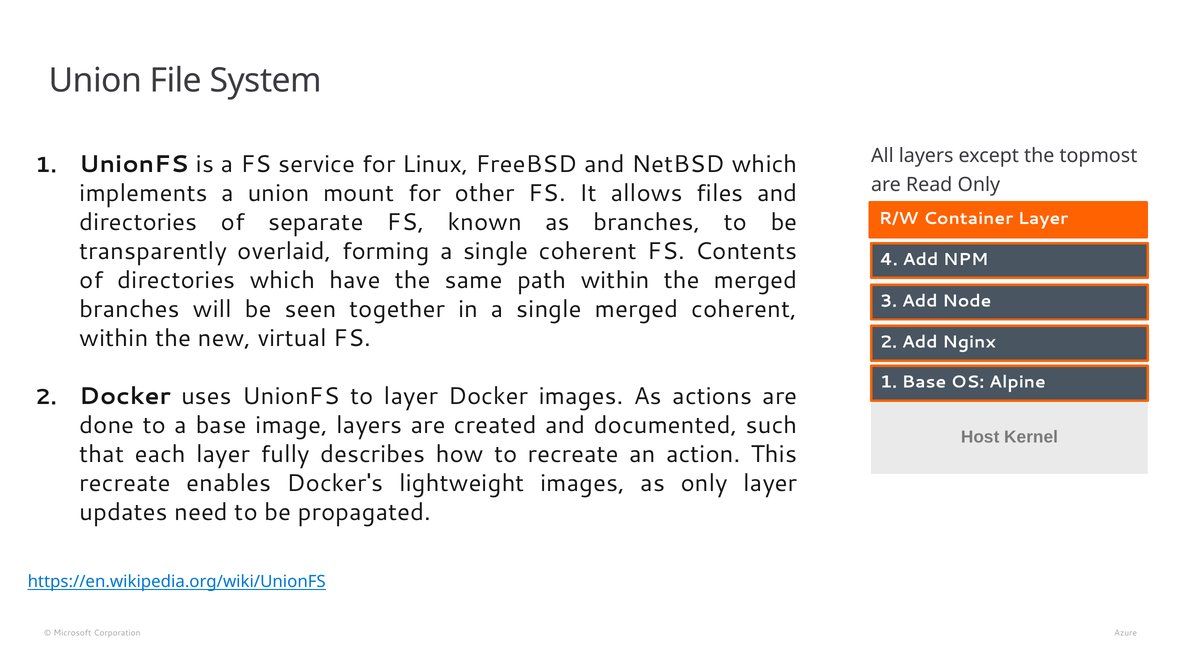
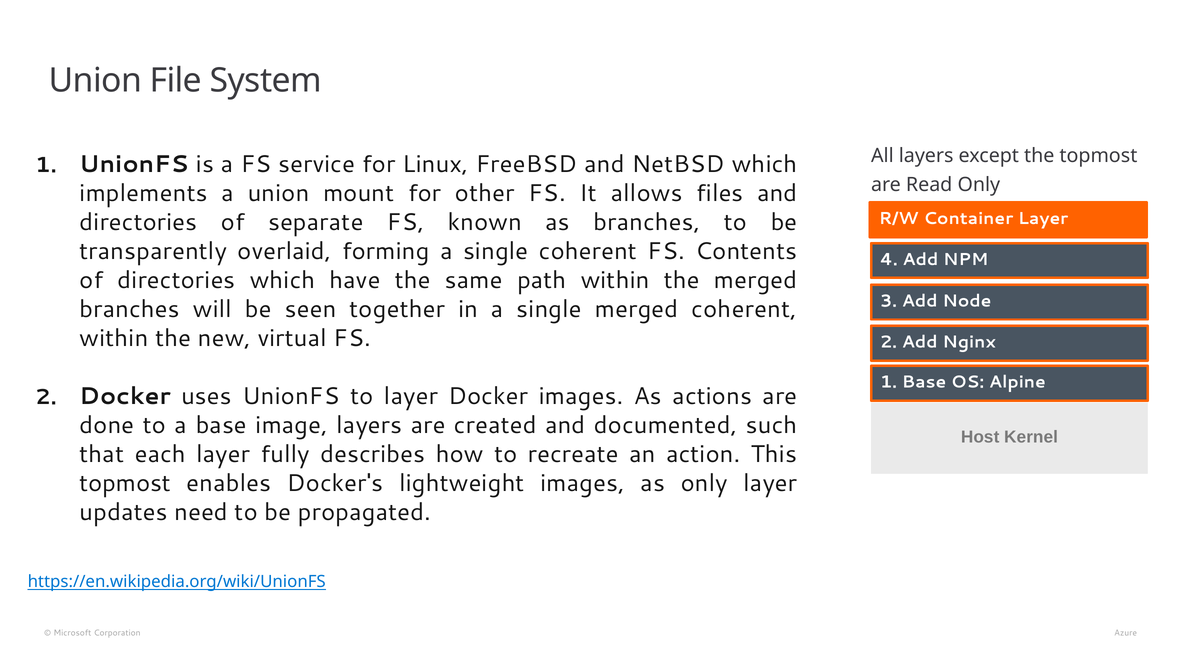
recreate: recreate -> topmost (125, 483)
